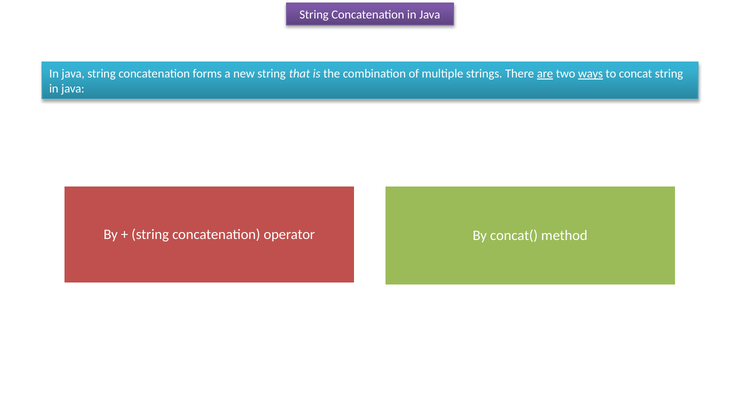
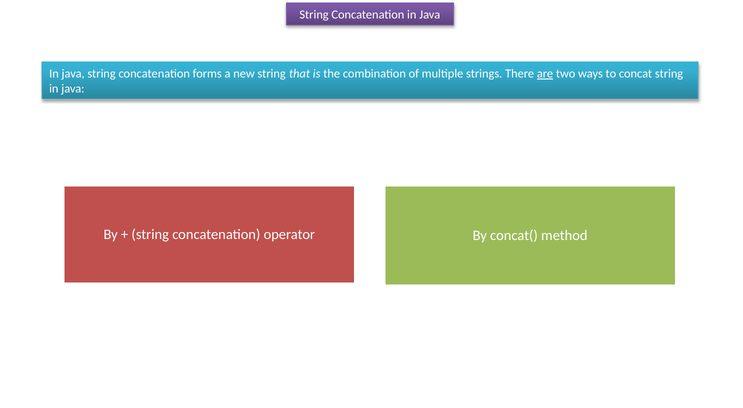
ways underline: present -> none (590, 74)
